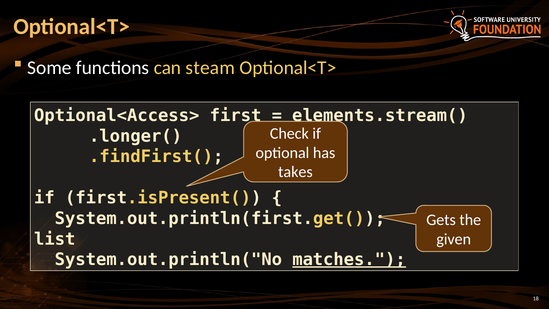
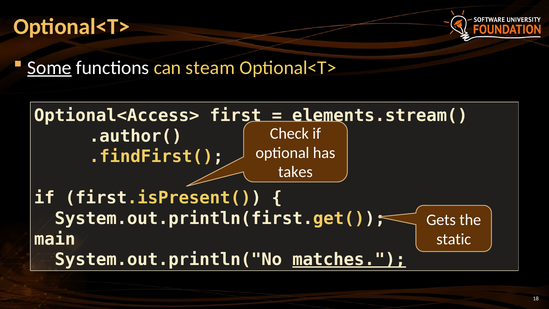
Some underline: none -> present (49, 68)
.longer(: .longer( -> .author( (136, 136)
list: list -> main (55, 239)
given: given -> static (454, 239)
